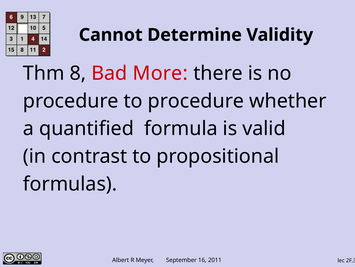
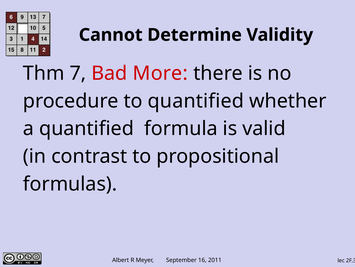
8: 8 -> 7 (78, 73)
to procedure: procedure -> quantified (196, 101)
